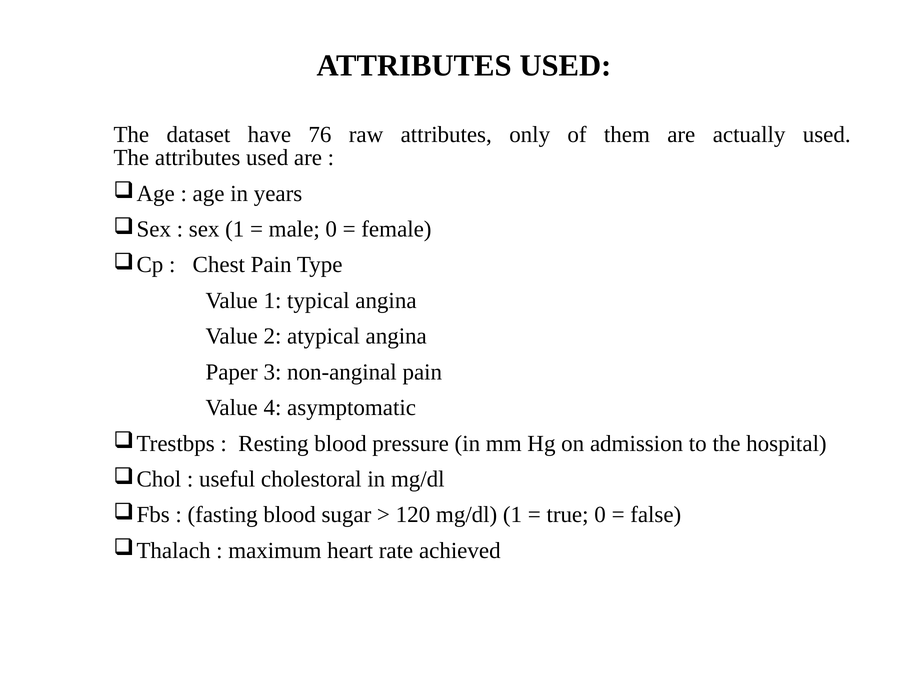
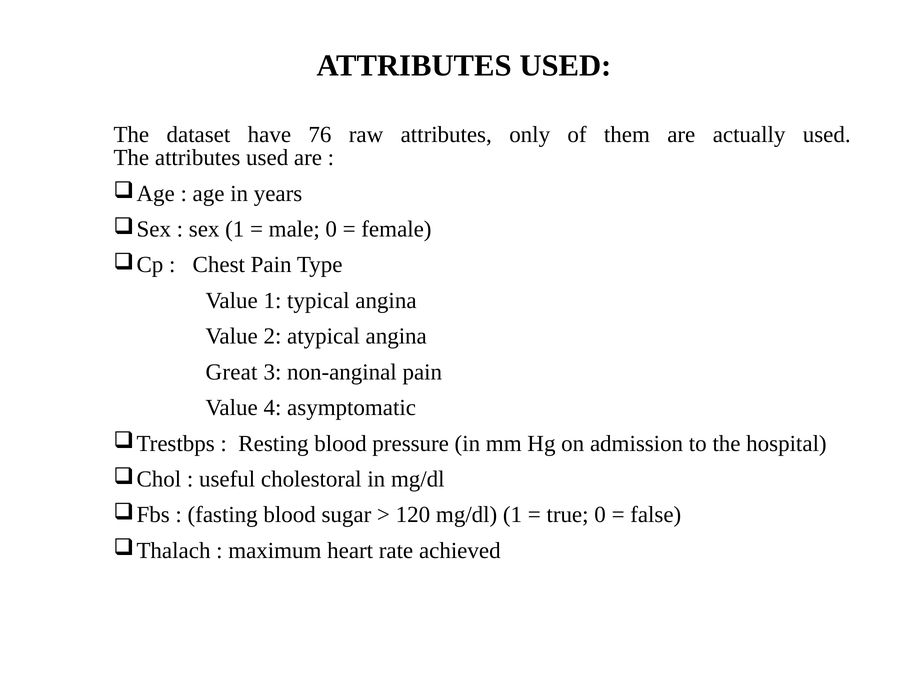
Paper: Paper -> Great (232, 372)
